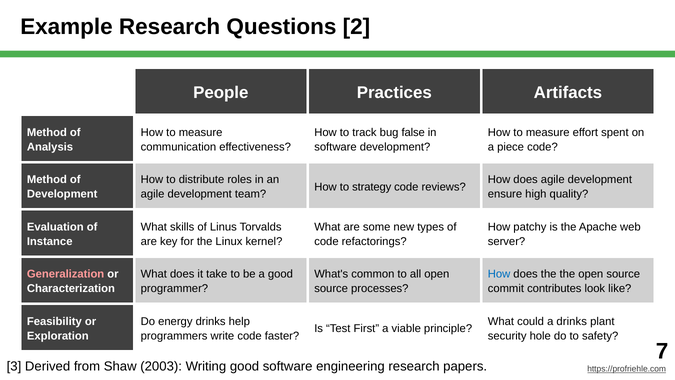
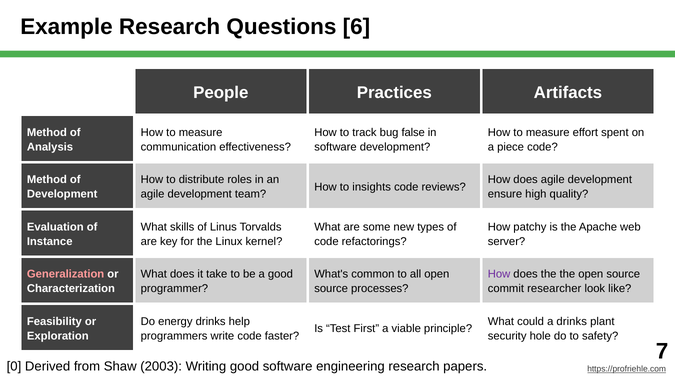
2: 2 -> 6 (356, 27)
strategy: strategy -> insights (372, 187)
How colour: blue -> purple (499, 274)
contributes: contributes -> researcher (554, 288)
3: 3 -> 0 (14, 366)
